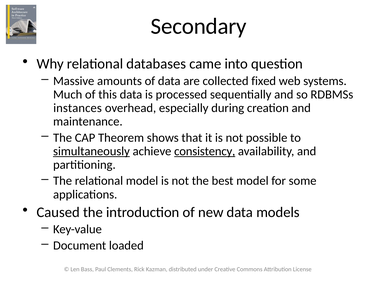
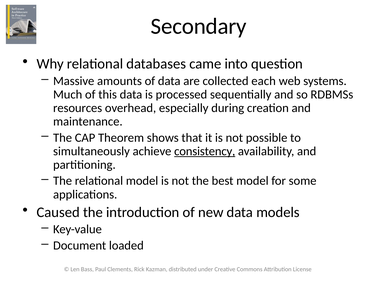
fixed: fixed -> each (264, 81)
instances: instances -> resources (78, 108)
simultaneously underline: present -> none (91, 151)
